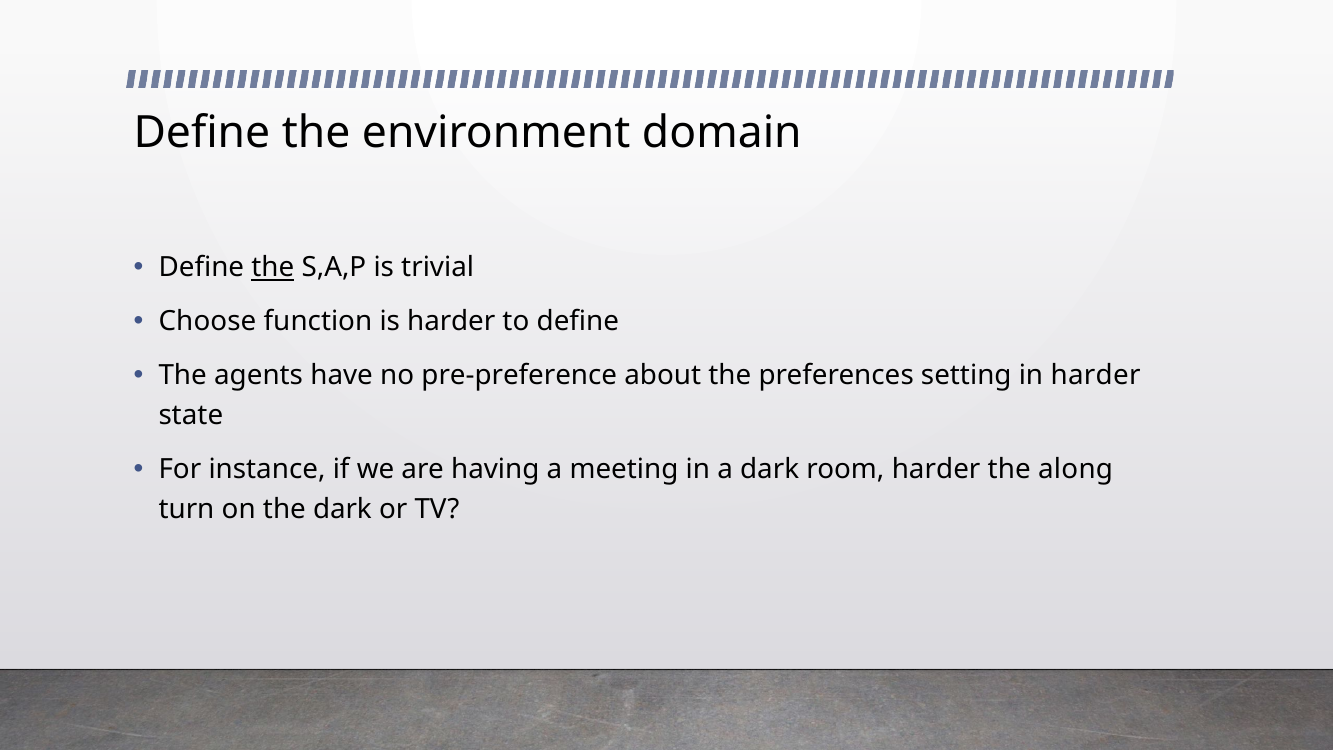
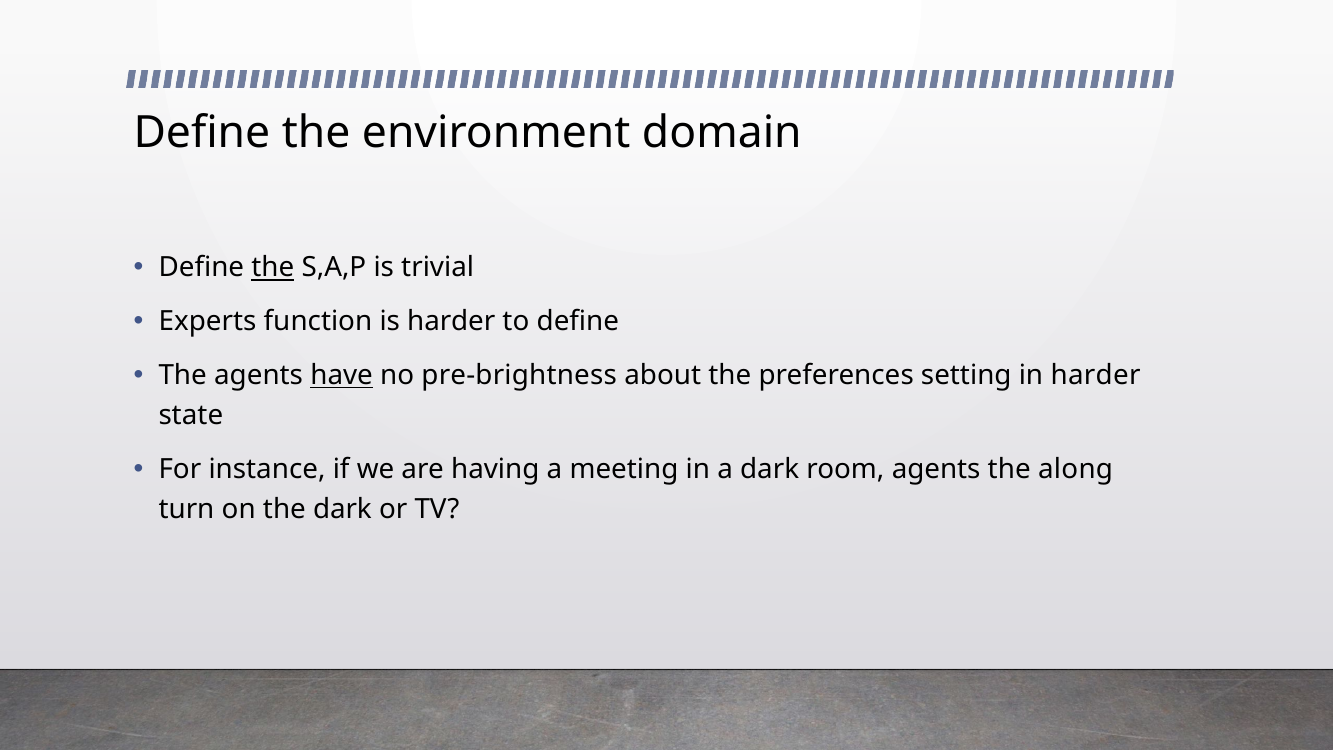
Choose: Choose -> Experts (208, 322)
have underline: none -> present (342, 375)
pre-preference: pre-preference -> pre-brightness (519, 375)
room harder: harder -> agents (936, 469)
